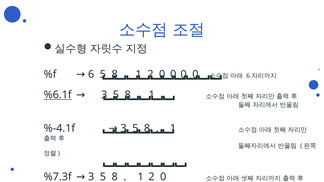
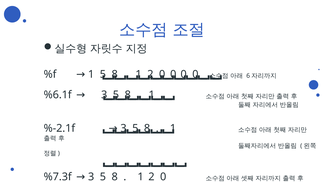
%f 6: 6 -> 1 (91, 74)
%6.1f underline: present -> none (58, 95)
%-4.1f: %-4.1f -> %-2.1f (59, 128)
